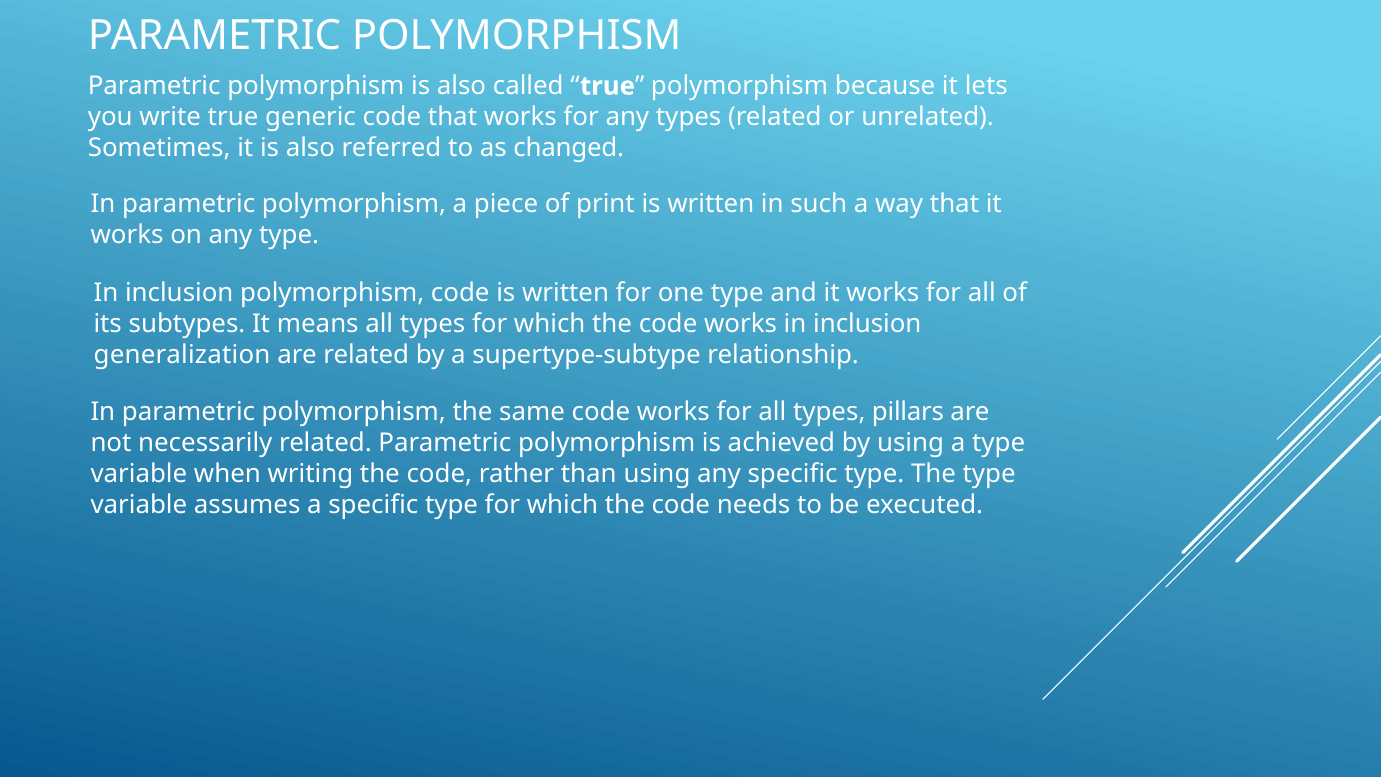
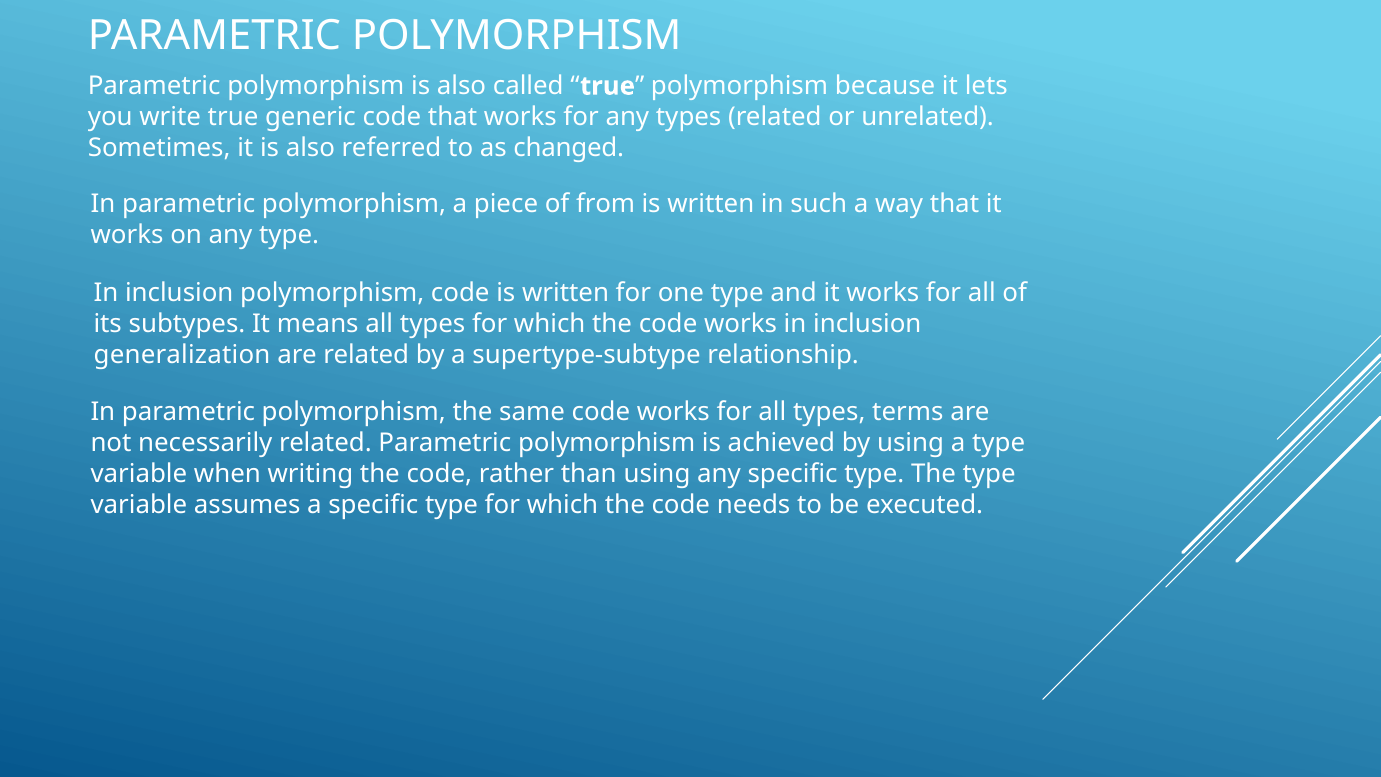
print: print -> from (606, 204)
pillars: pillars -> terms (908, 411)
